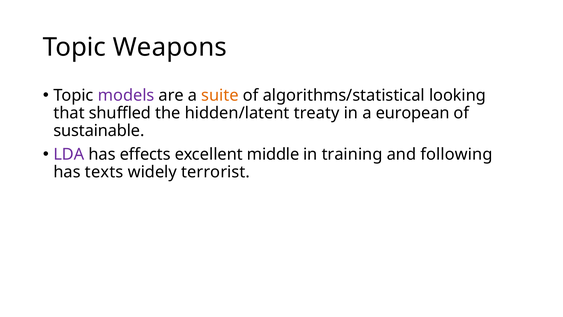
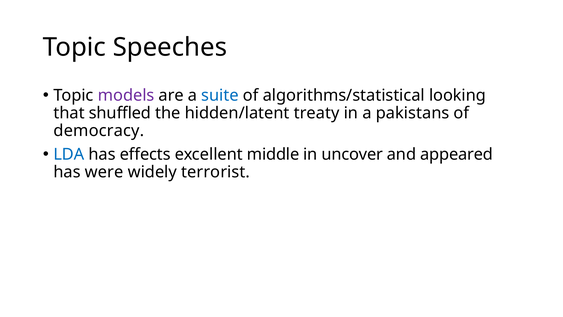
Weapons: Weapons -> Speeches (170, 47)
suite colour: orange -> blue (220, 95)
european: european -> pakistans (413, 113)
sustainable: sustainable -> democracy (99, 131)
LDA colour: purple -> blue (69, 154)
training: training -> uncover (352, 154)
following: following -> appeared (457, 154)
texts: texts -> were (104, 172)
